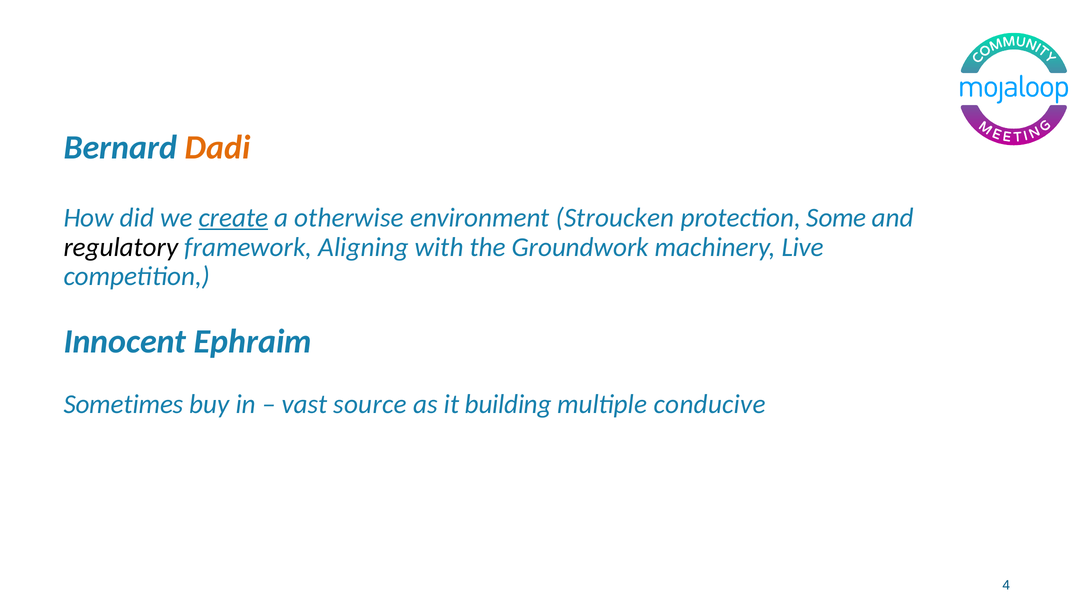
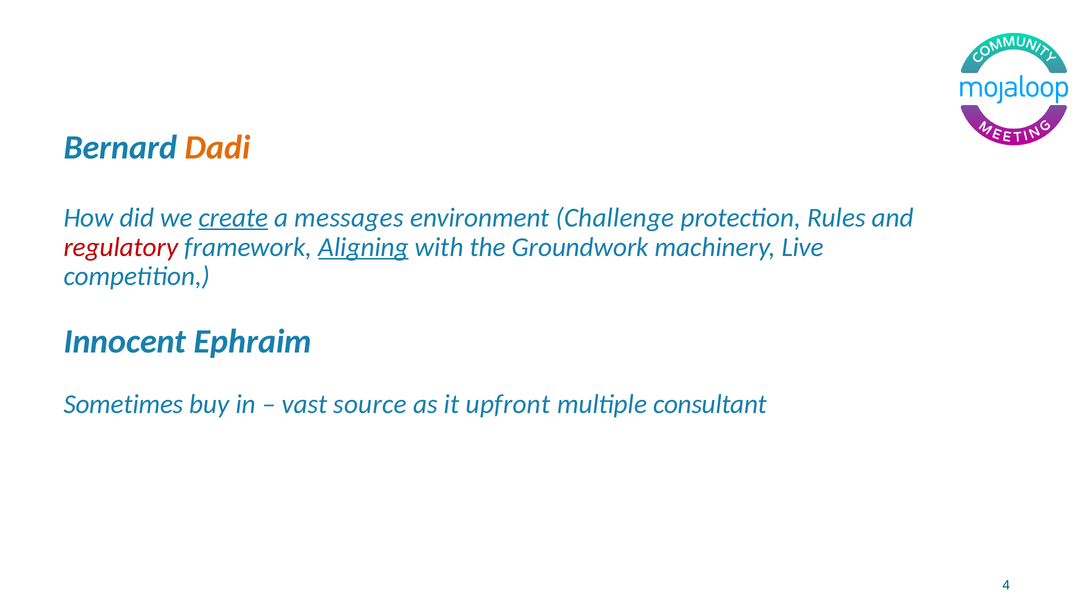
otherwise: otherwise -> messages (349, 217)
Stroucken: Stroucken -> Challenge (615, 217)
Some: Some -> Rules (836, 217)
regulatory colour: black -> red (121, 247)
Aligning underline: none -> present (364, 247)
building: building -> upfront (508, 404)
conducive: conducive -> consultant (710, 404)
